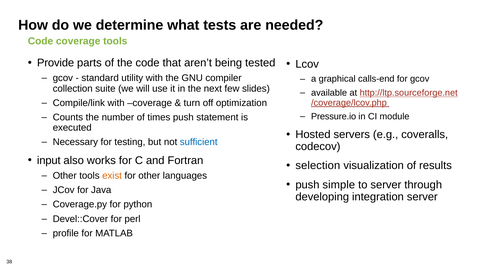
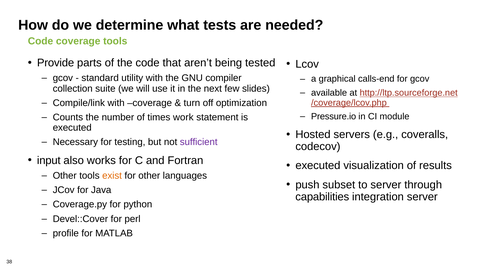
times push: push -> work (183, 117)
sufficient colour: blue -> purple (199, 142)
selection: selection -> executed (318, 166)
simple: simple -> subset (339, 185)
developing: developing -> capabilities (322, 197)
